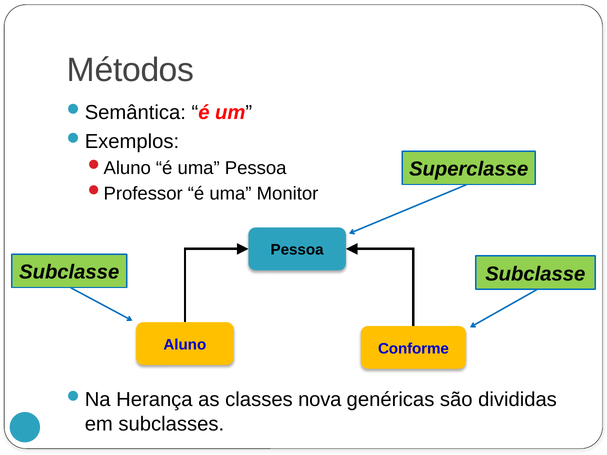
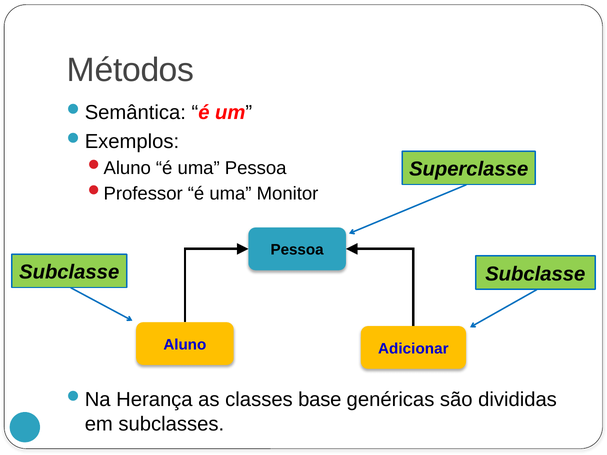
Conforme: Conforme -> Adicionar (413, 349)
nova: nova -> base (320, 400)
